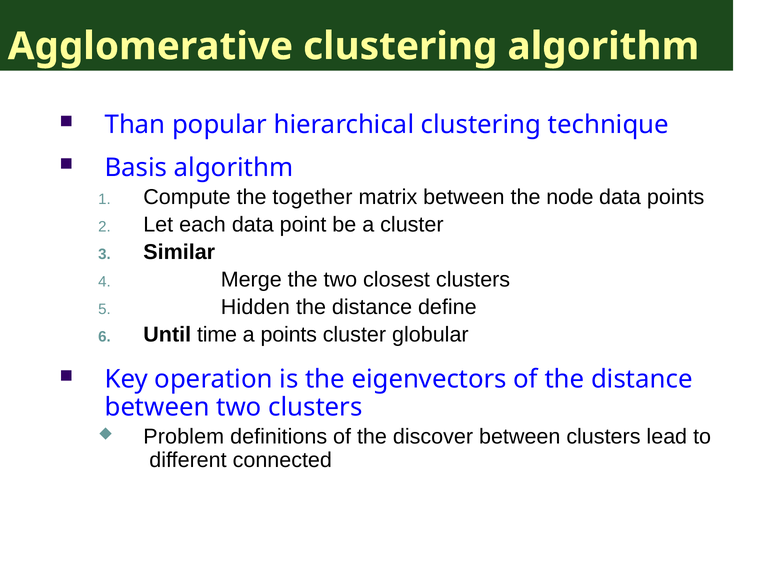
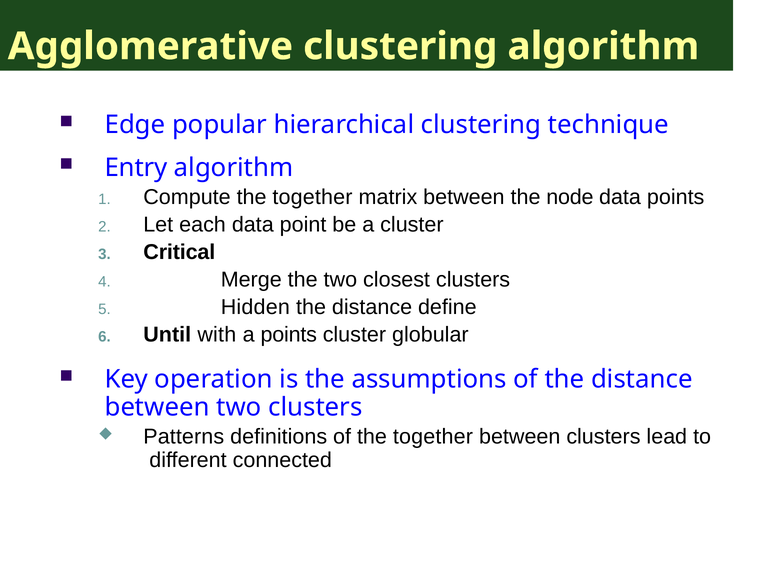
Than: Than -> Edge (135, 125)
Basis: Basis -> Entry (136, 168)
Similar: Similar -> Critical (179, 253)
time: time -> with (217, 335)
eigenvectors: eigenvectors -> assumptions (429, 380)
Problem: Problem -> Patterns (184, 437)
of the discover: discover -> together (433, 437)
